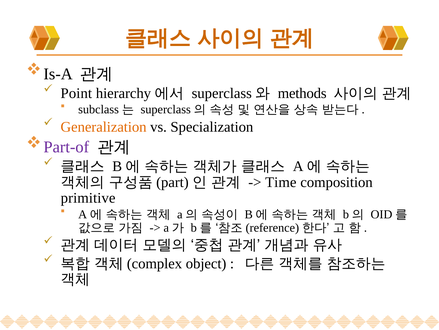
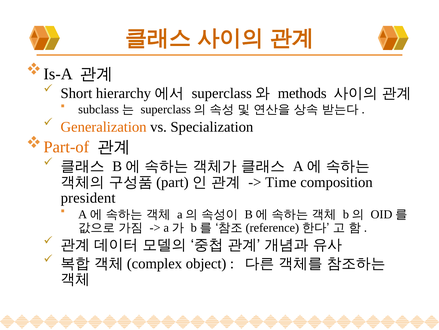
Point: Point -> Short (76, 93)
Part-of colour: purple -> orange (66, 147)
primitive: primitive -> president (88, 198)
